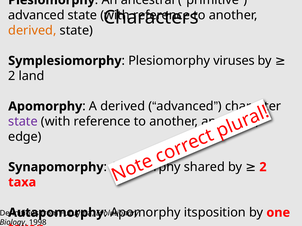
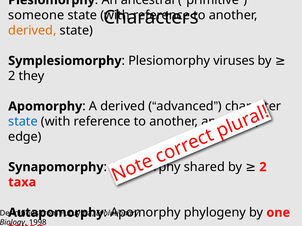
advanced: advanced -> someone (36, 15)
land: land -> they (32, 76)
state colour: purple -> blue (23, 122)
itsposition: itsposition -> phylogeny (215, 213)
